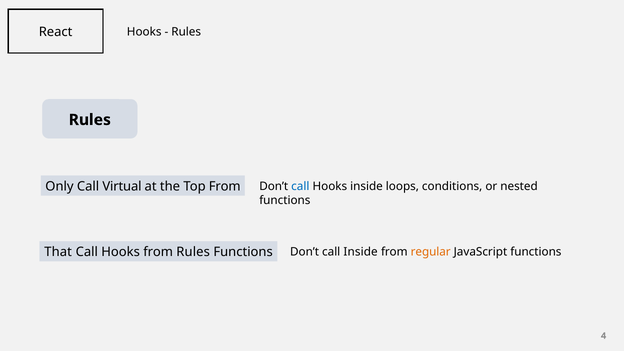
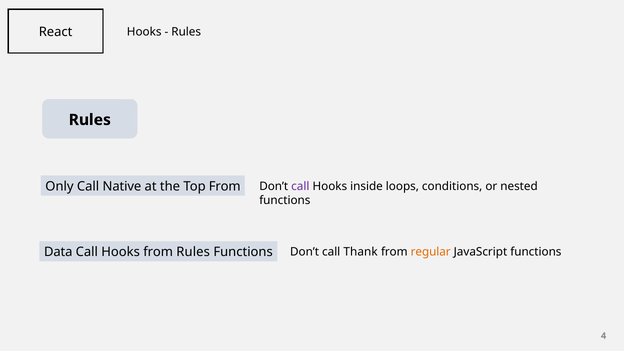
Virtual: Virtual -> Native (122, 187)
call colour: blue -> purple (300, 186)
That: That -> Data (58, 252)
call Inside: Inside -> Thank (361, 252)
